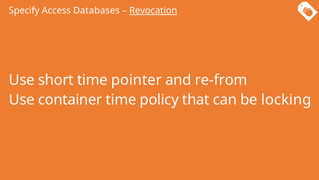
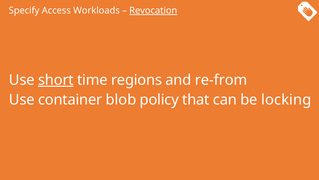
Databases: Databases -> Workloads (97, 11)
short underline: none -> present (56, 80)
pointer: pointer -> regions (137, 80)
container time: time -> blob (121, 100)
